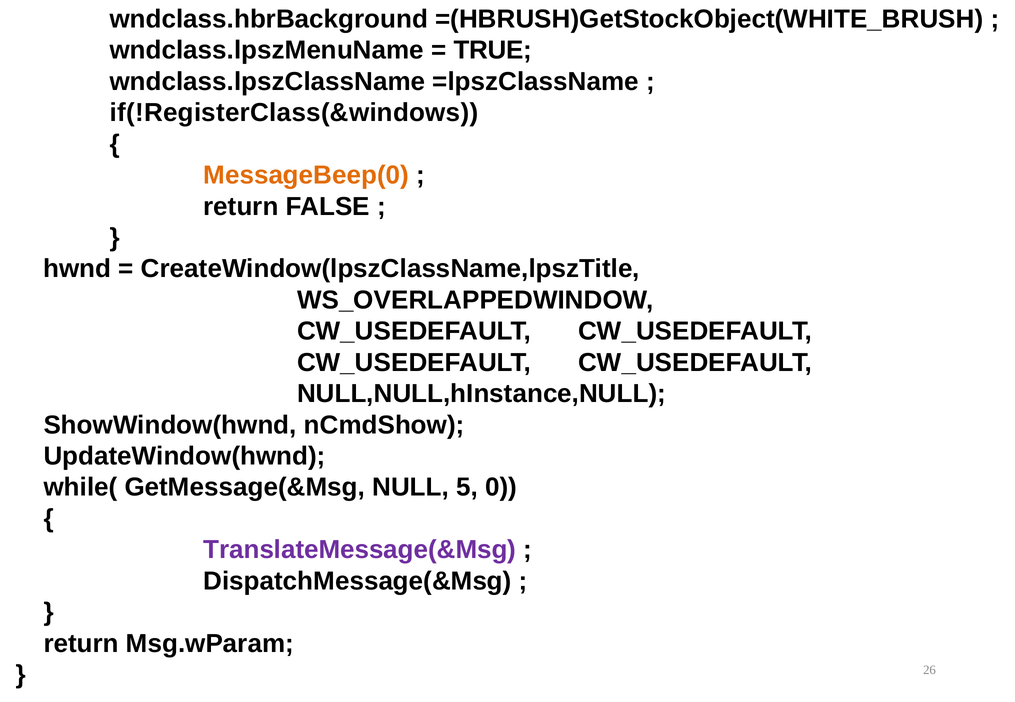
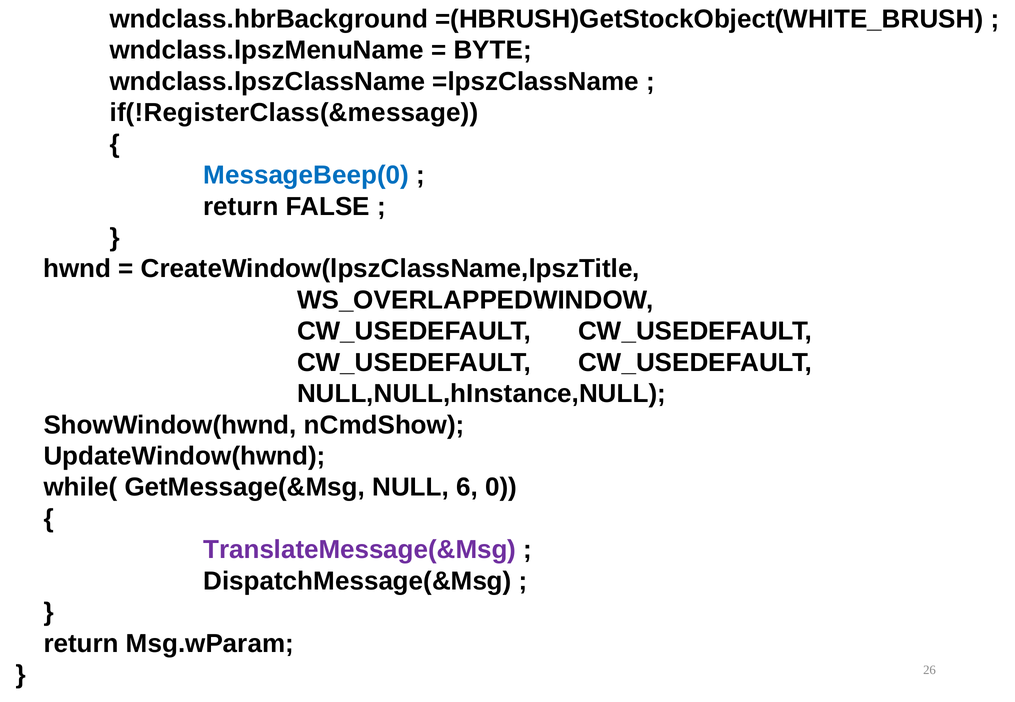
TRUE: TRUE -> BYTE (493, 50)
if(!RegisterClass(&windows: if(!RegisterClass(&windows -> if(!RegisterClass(&message (294, 113)
MessageBeep(0 colour: orange -> blue (306, 175)
5: 5 -> 6 (467, 488)
